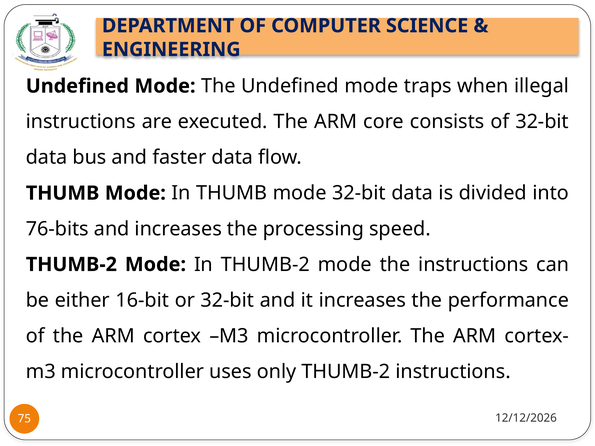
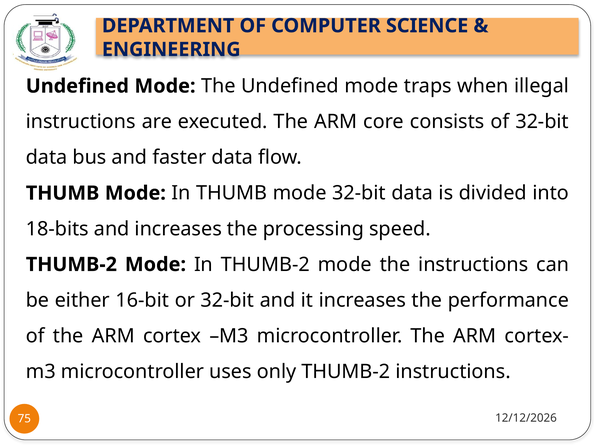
76-bits: 76-bits -> 18-bits (57, 229)
